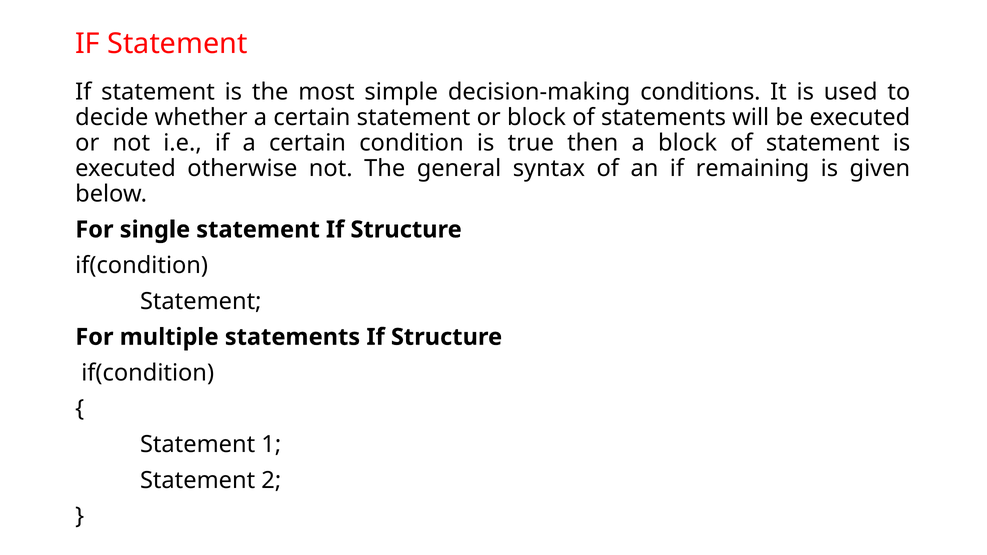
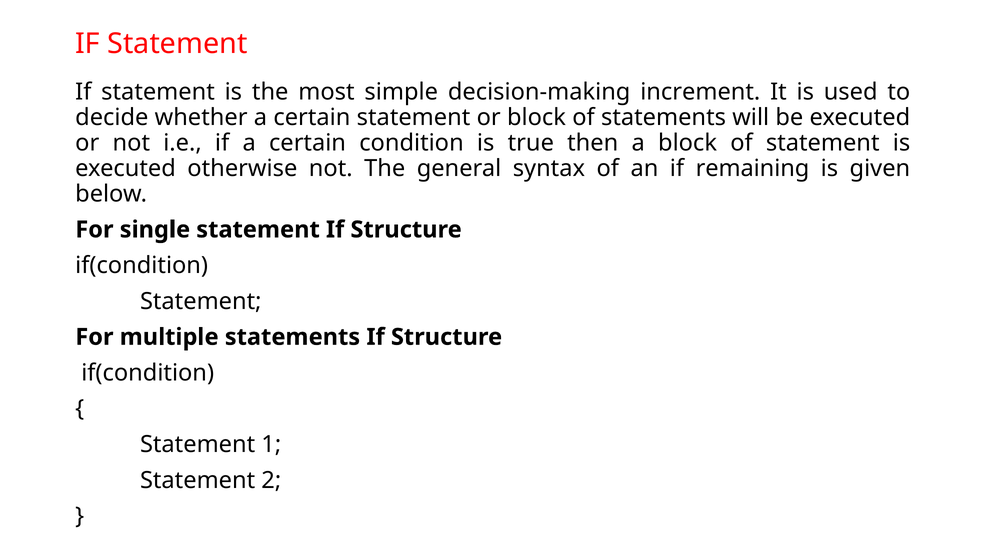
conditions: conditions -> increment (700, 92)
